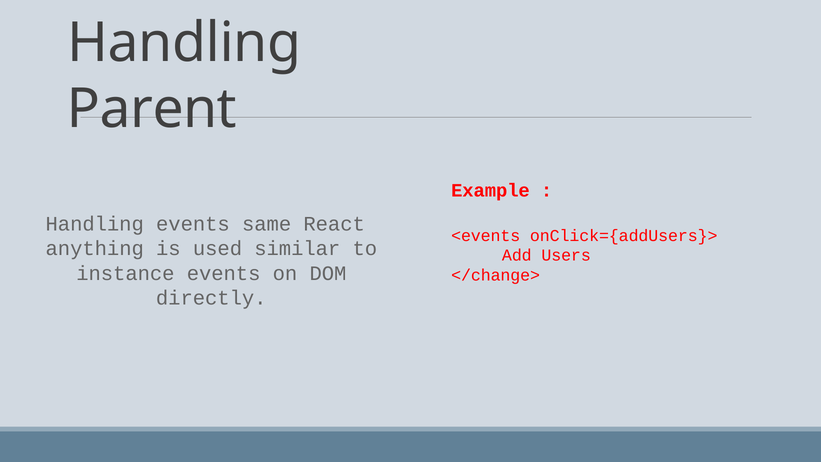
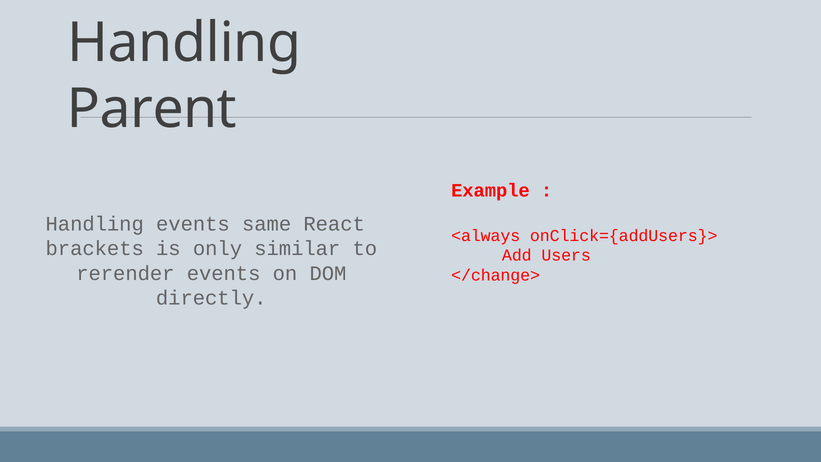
<events: <events -> <always (486, 235)
anything: anything -> brackets (95, 249)
used: used -> only (218, 249)
instance: instance -> rerender (125, 273)
